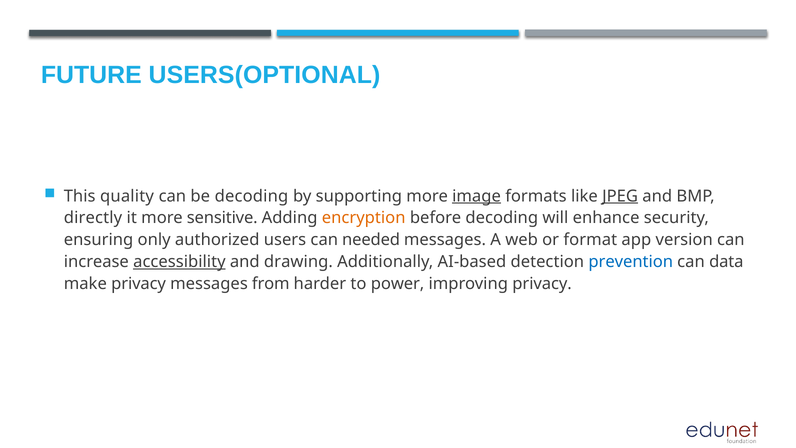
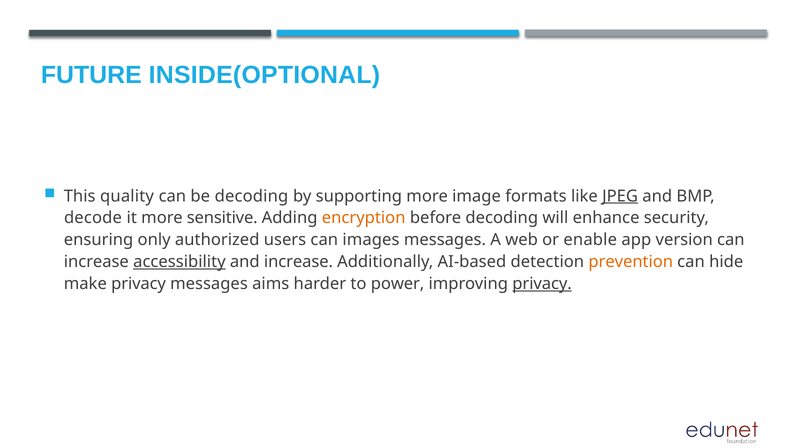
USERS(OPTIONAL: USERS(OPTIONAL -> INSIDE(OPTIONAL (264, 75)
image underline: present -> none (477, 196)
directly: directly -> decode (93, 218)
needed: needed -> images (371, 240)
format: format -> enable (590, 240)
and drawing: drawing -> increase (299, 262)
prevention colour: blue -> orange (631, 262)
data: data -> hide (726, 262)
from: from -> aims (271, 283)
privacy underline: none -> present (542, 283)
